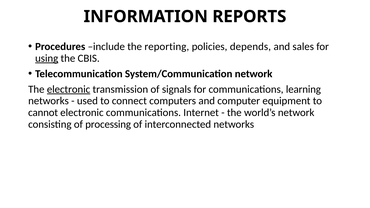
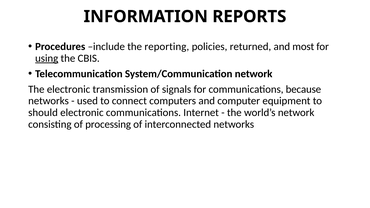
depends: depends -> returned (250, 47)
sales: sales -> most (303, 47)
electronic underline: present -> none (69, 89)
learning: learning -> because (303, 89)
cannot: cannot -> should (43, 113)
